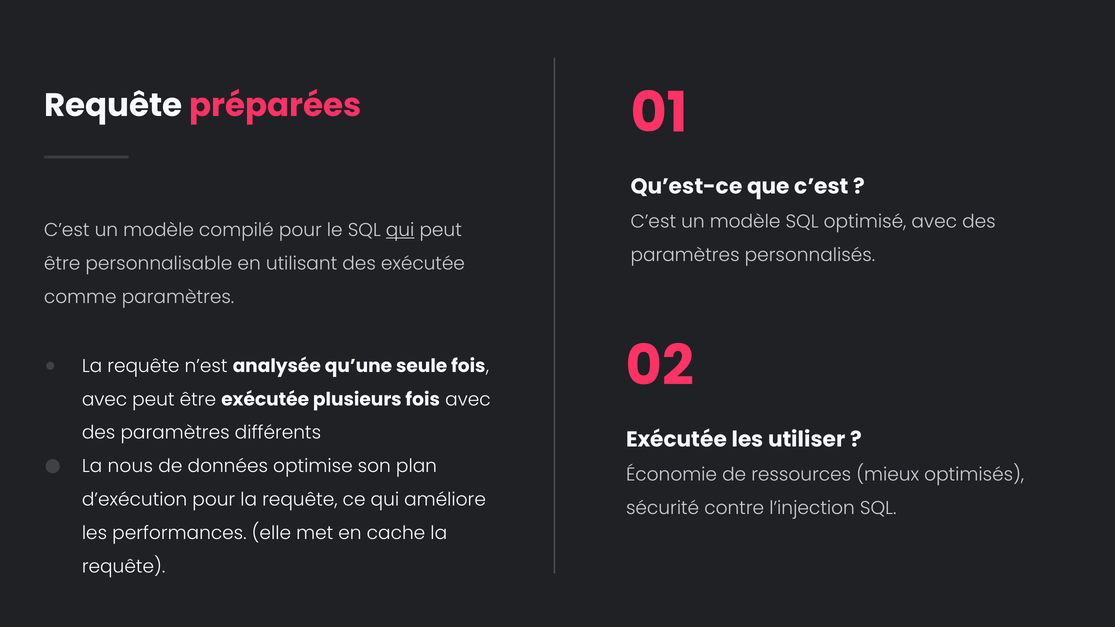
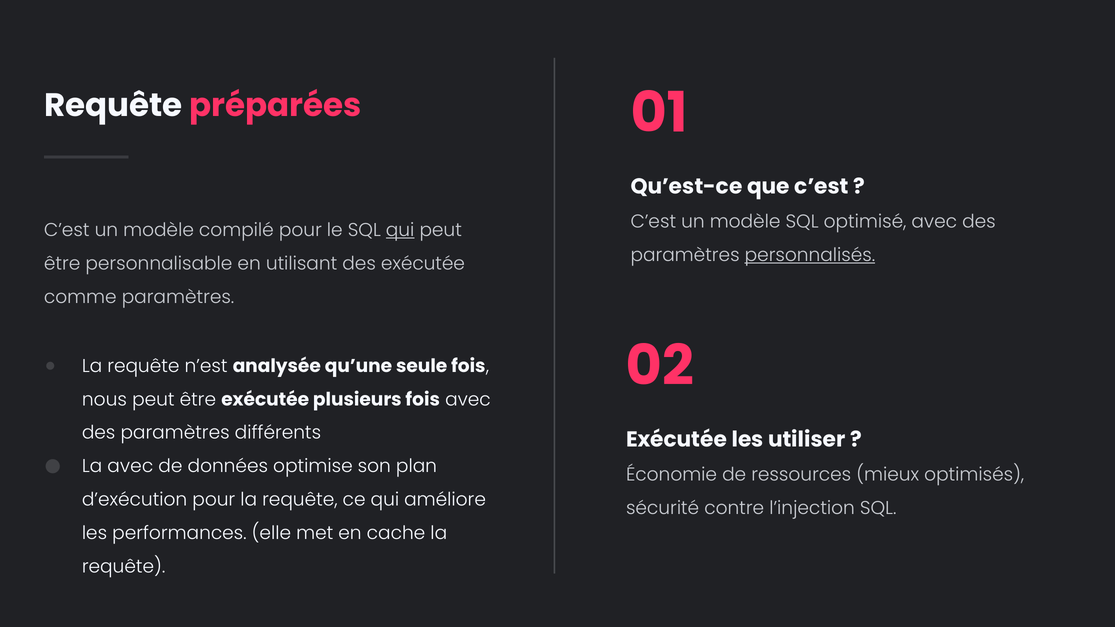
personnalisés underline: none -> present (810, 255)
avec: avec -> nous (104, 400)
La nous: nous -> avec (130, 466)
